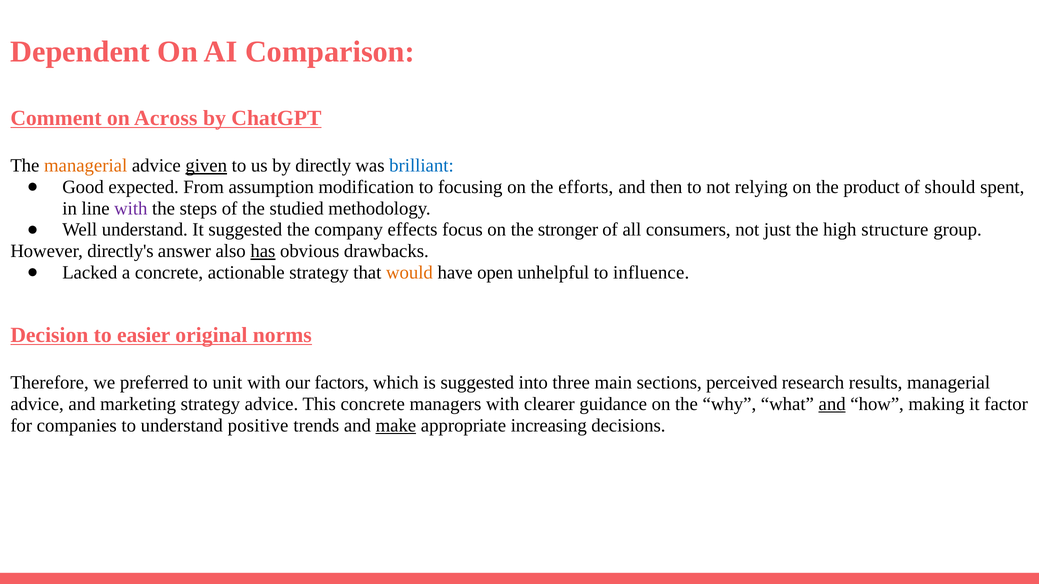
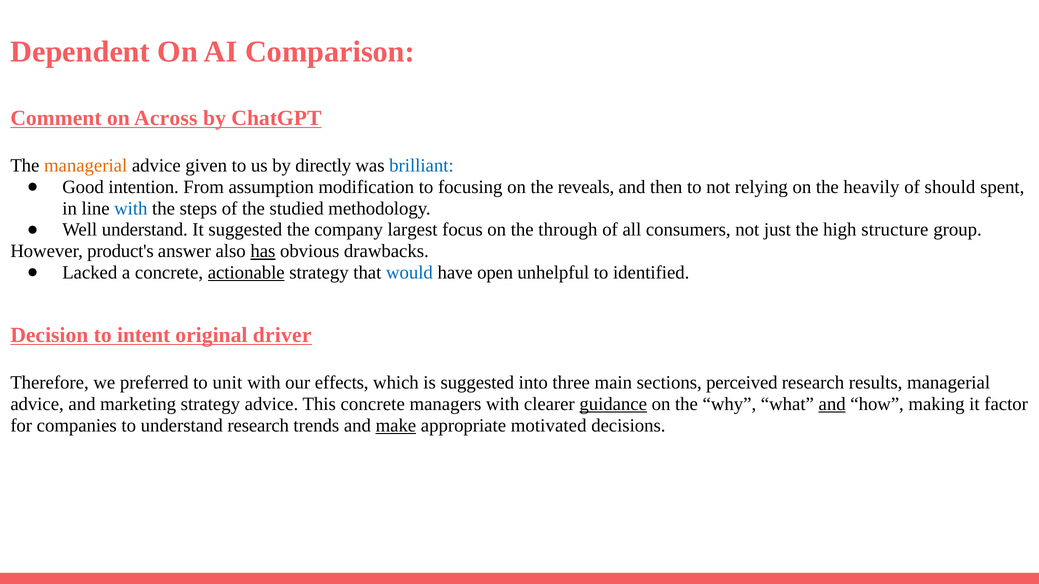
given underline: present -> none (206, 166)
expected: expected -> intention (144, 187)
efforts: efforts -> reveals (586, 187)
product: product -> heavily (871, 187)
with colour: purple -> blue (131, 209)
effects: effects -> largest (413, 230)
stronger: stronger -> through (568, 230)
directly's: directly's -> product's (120, 251)
actionable underline: none -> present (246, 273)
would colour: orange -> blue (409, 273)
influence: influence -> identified (651, 273)
easier: easier -> intent (144, 335)
norms: norms -> driver (282, 335)
factors: factors -> effects (342, 383)
guidance underline: none -> present (613, 404)
understand positive: positive -> research (258, 426)
increasing: increasing -> motivated (549, 426)
